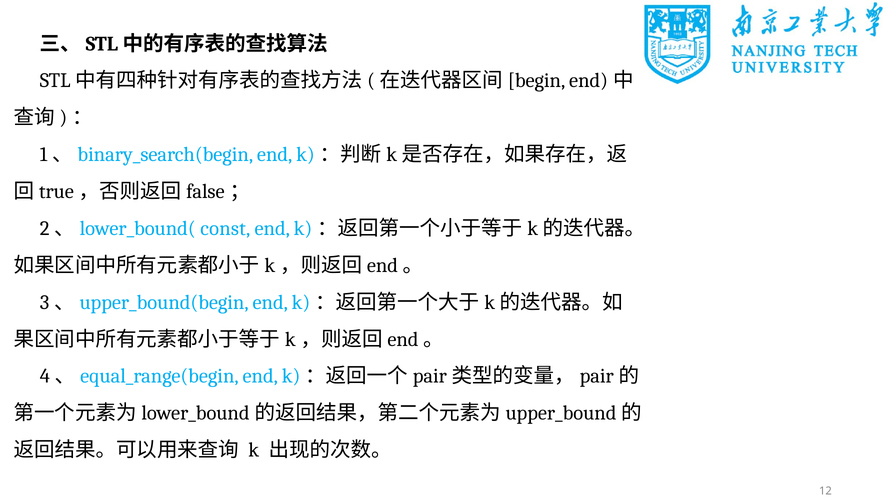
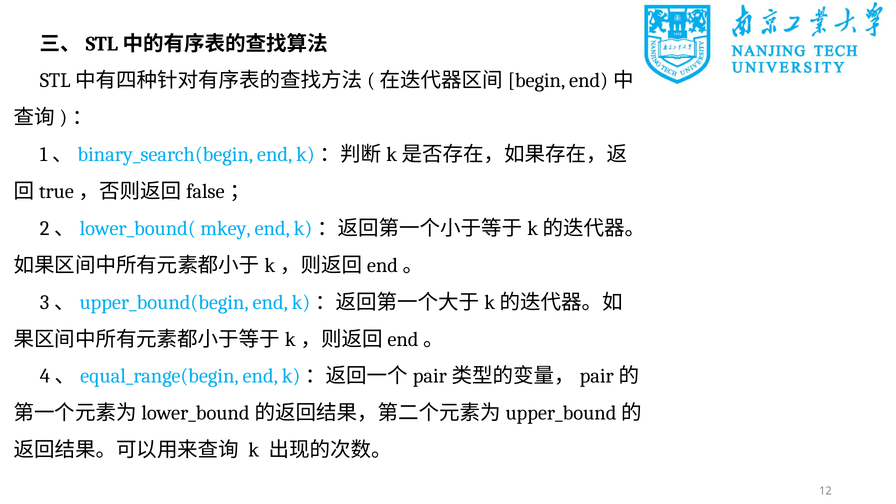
const: const -> mkey (225, 228)
